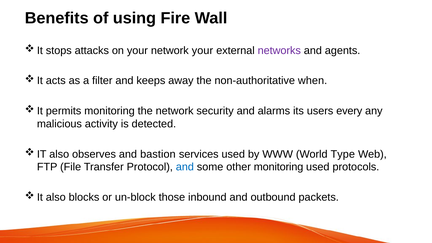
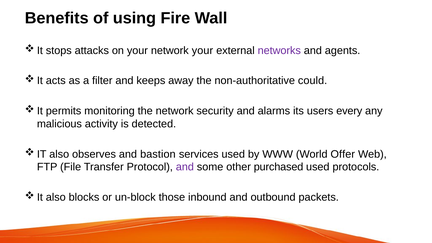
when: when -> could (313, 81)
Type: Type -> Offer (343, 154)
and colour: blue -> purple (185, 167)
other monitoring: monitoring -> purchased (279, 167)
